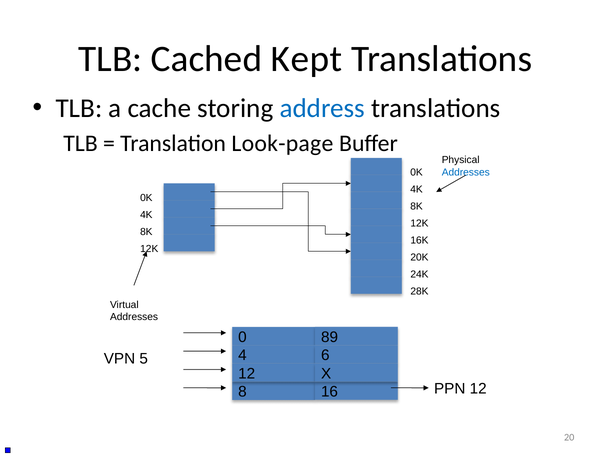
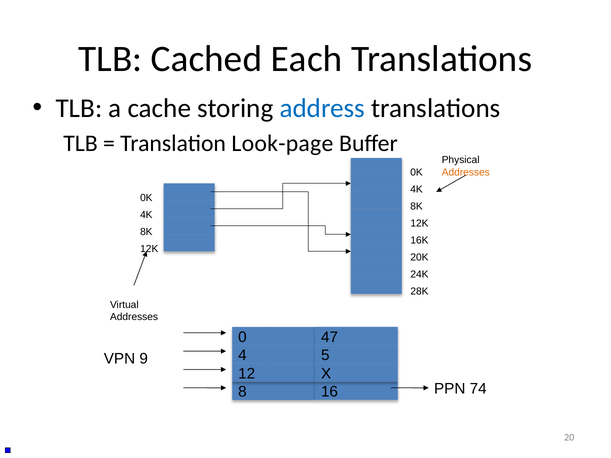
Kept: Kept -> Each (307, 59)
Addresses colour: blue -> orange (466, 172)
89: 89 -> 47 (330, 337)
6: 6 -> 5 (325, 356)
5: 5 -> 9 (144, 359)
PPN 12: 12 -> 74 (478, 389)
